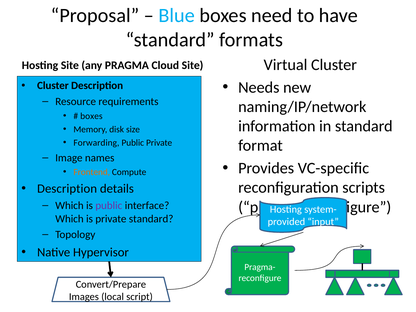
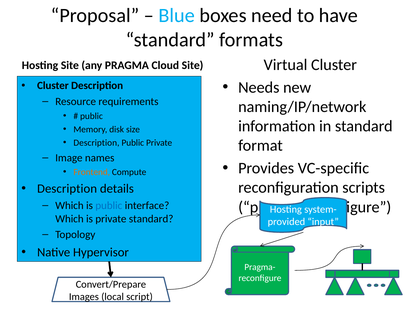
boxes: boxes -> public (91, 116)
Forwarding: Forwarding -> Description (96, 143)
public colour: purple -> blue (109, 206)
